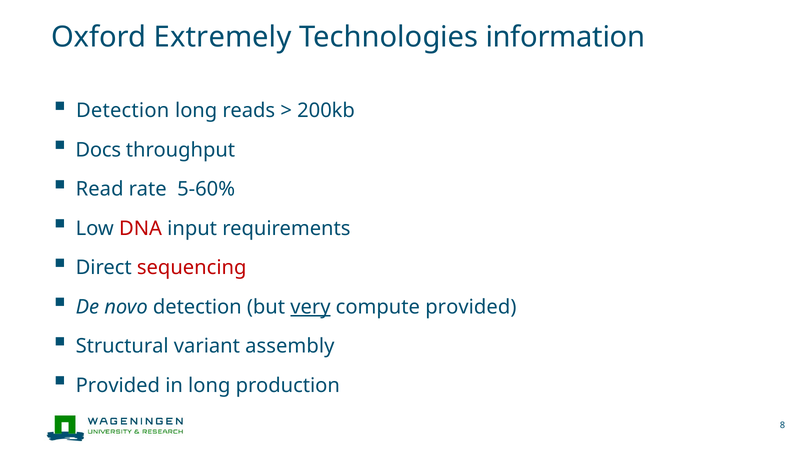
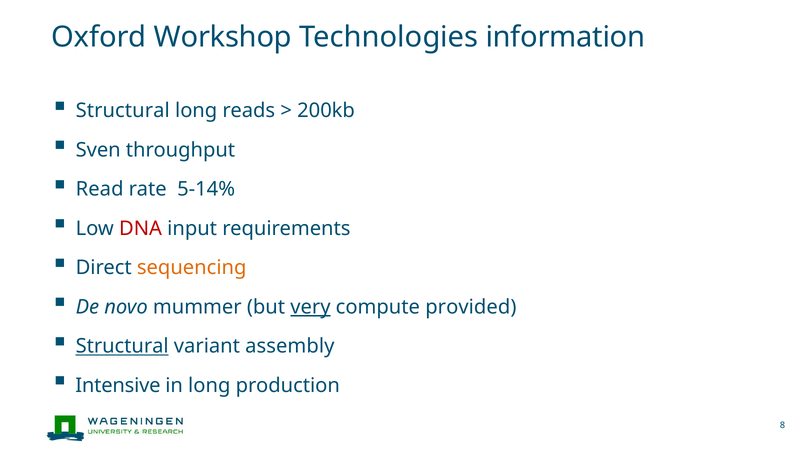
Extremely: Extremely -> Workshop (223, 37)
Detection: Detection -> Structural (123, 111)
Docs: Docs -> Sven (98, 150)
5-60%: 5-60% -> 5-14% (206, 189)
sequencing colour: red -> orange (192, 268)
novo detection: detection -> mummer (197, 307)
Structural underline: none -> present (122, 346)
Provided: Provided -> Intensive (118, 385)
